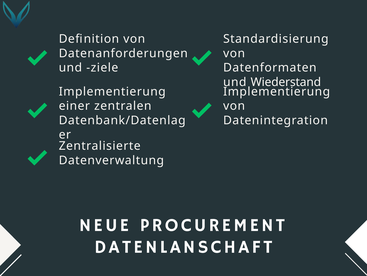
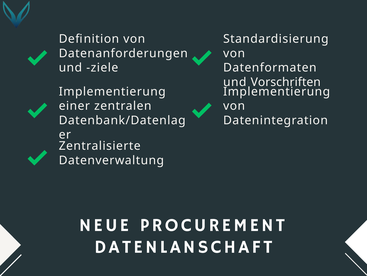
Wiederstand: Wiederstand -> Vorschriften (286, 82)
